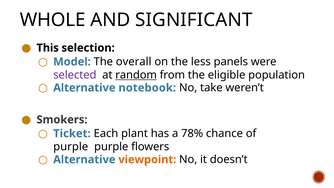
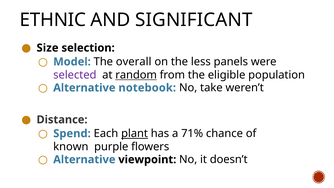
WHOLE: WHOLE -> ETHNIC (53, 20)
This: This -> Size (48, 48)
Smokers: Smokers -> Distance (62, 120)
Ticket: Ticket -> Spend (72, 133)
plant underline: none -> present (135, 133)
78%: 78% -> 71% (192, 133)
purple: purple -> known (71, 147)
viewpoint colour: orange -> black (147, 159)
